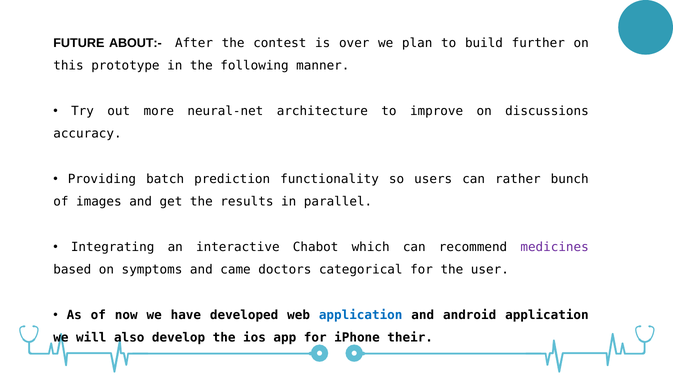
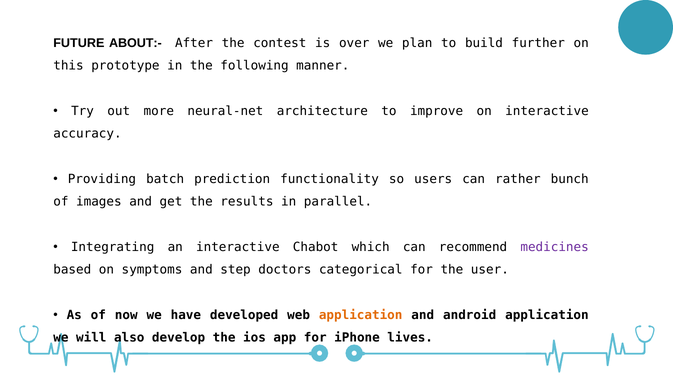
on discussions: discussions -> interactive (547, 111)
came: came -> step (236, 270)
application colour: blue -> orange (361, 316)
their: their -> lives (410, 338)
